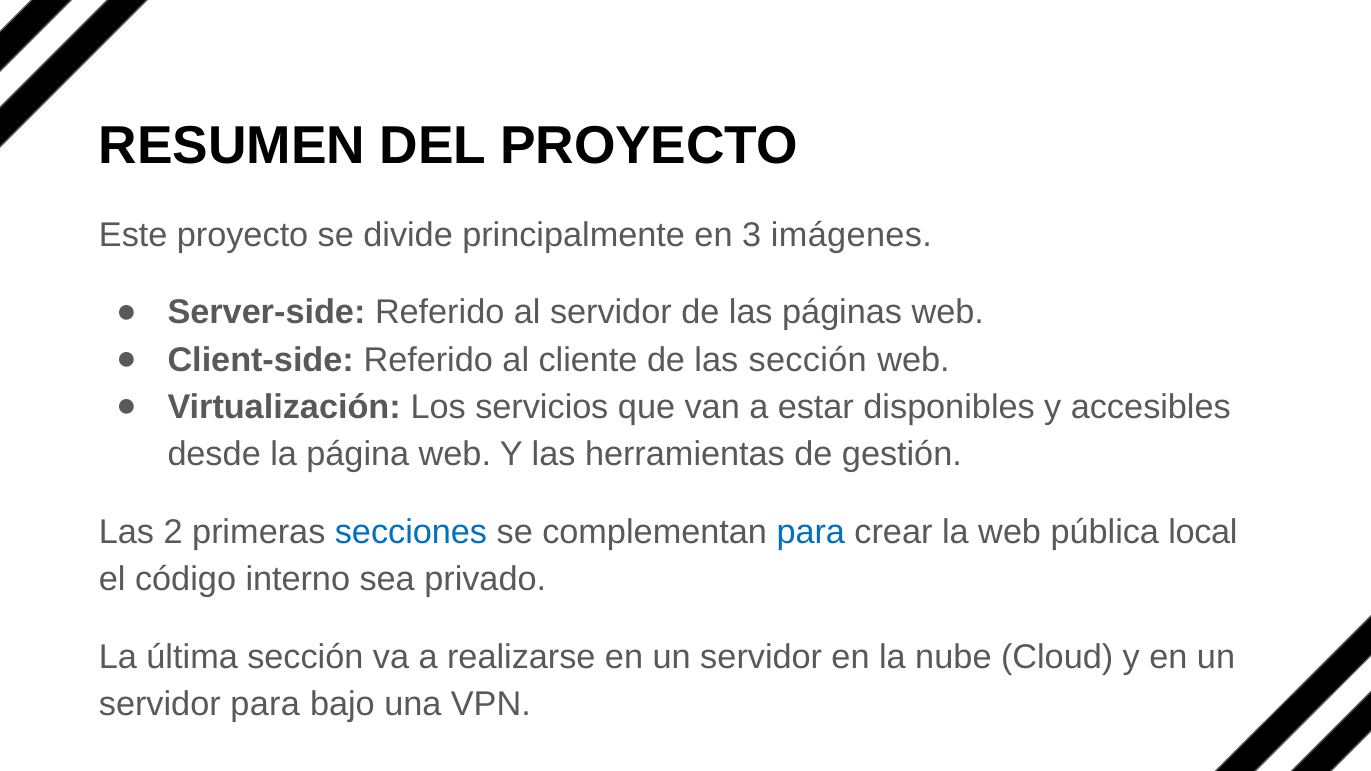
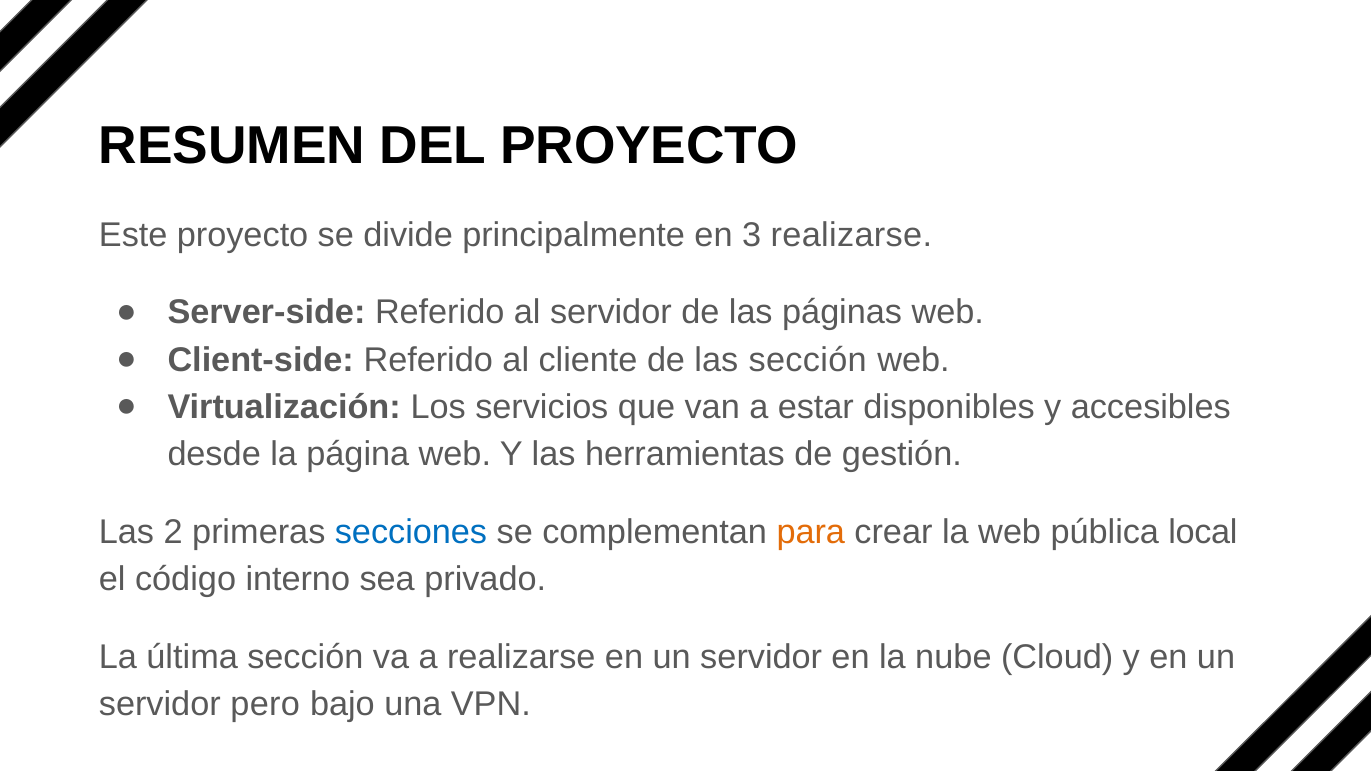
3 imágenes: imágenes -> realizarse (851, 235)
para colour: blue -> orange (811, 532)
servidor para: para -> pero (265, 705)
